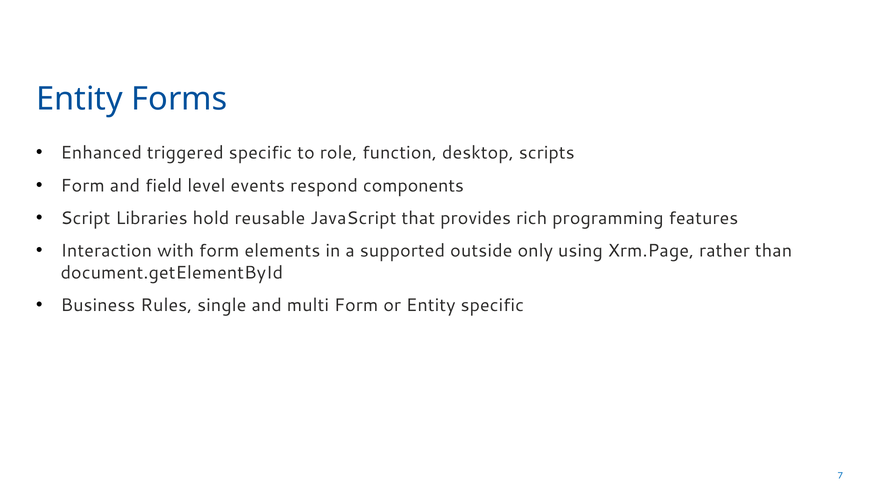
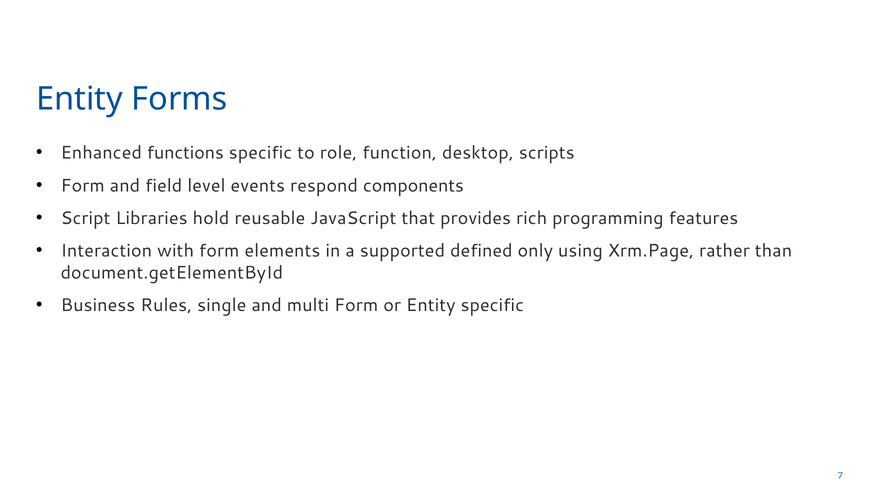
triggered: triggered -> functions (185, 153)
outside: outside -> defined (481, 251)
